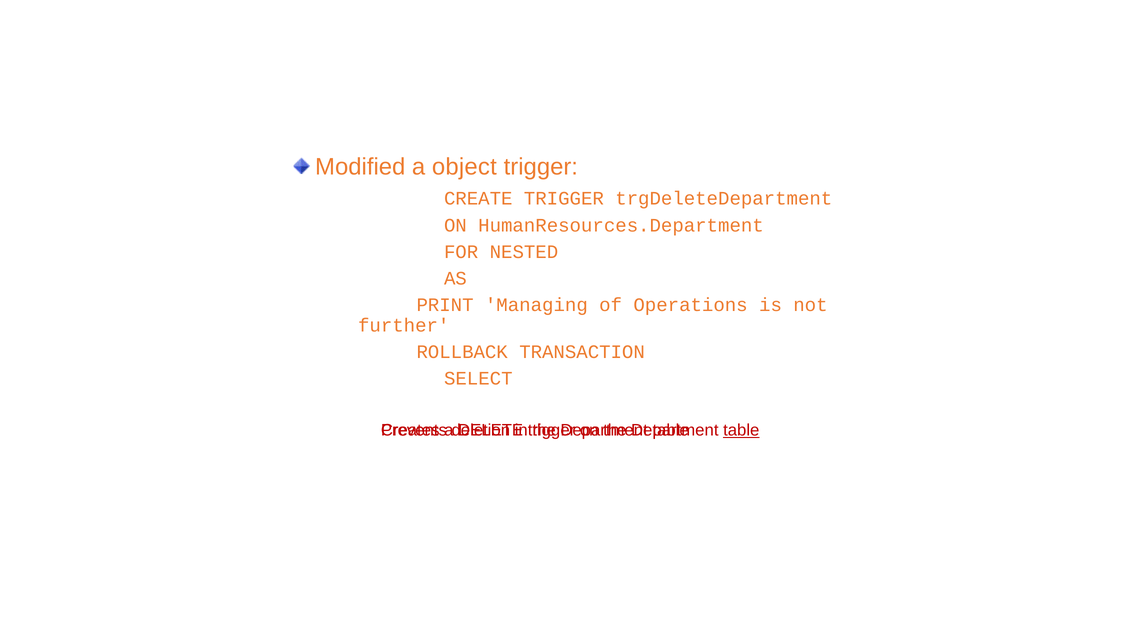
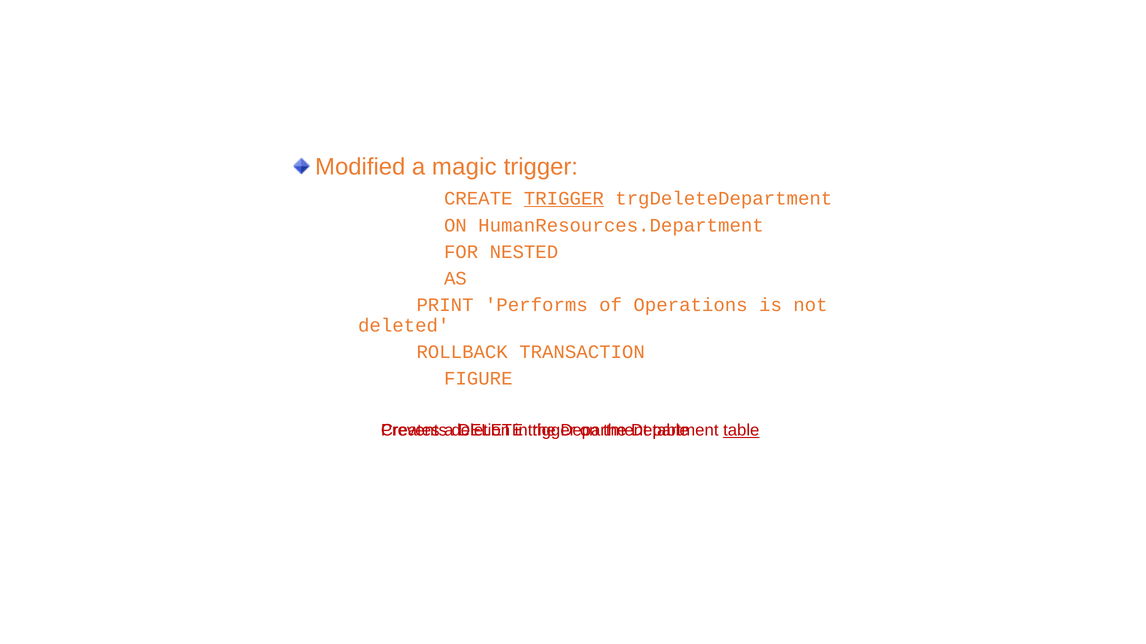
object: object -> magic (464, 167)
TRIGGER underline: none -> present (564, 198)
Managing: Managing -> Performs (536, 305)
further: further -> deleted (404, 326)
SELECT: SELECT -> FIGURE (478, 379)
